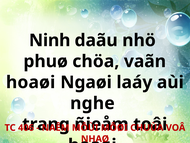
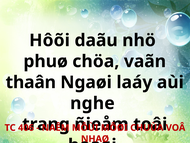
Ninh: Ninh -> Hôõi (50, 40)
hoaøi: hoaøi -> thaân (31, 82)
